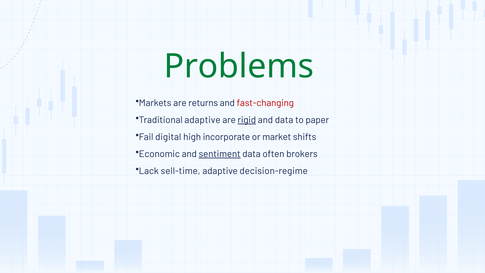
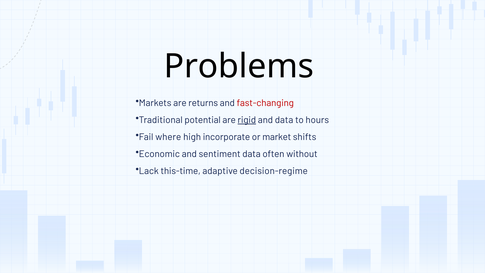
Problems colour: green -> black (239, 66)
Traditional adaptive: adaptive -> potential (203, 120)
paper: paper -> hours (317, 120)
digital: digital -> where (168, 137)
sentiment underline: present -> none (220, 154)
brokers: brokers -> without (302, 154)
sell-time: sell-time -> this-time (181, 171)
